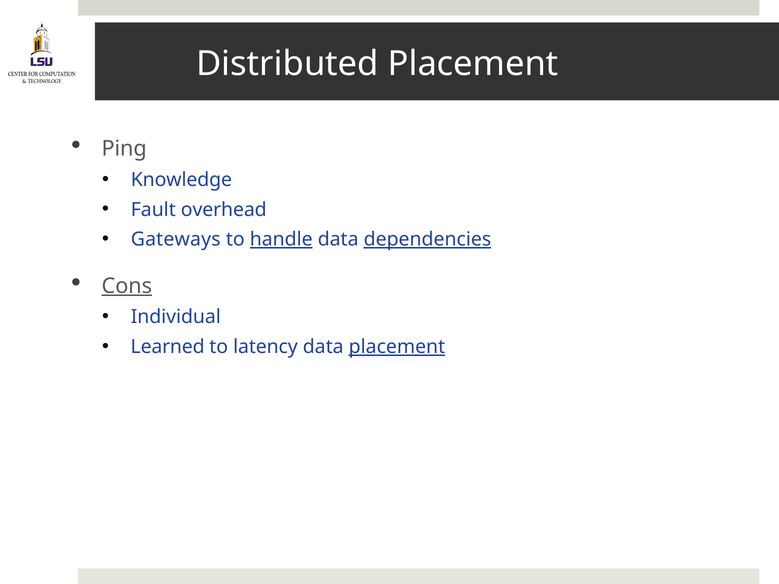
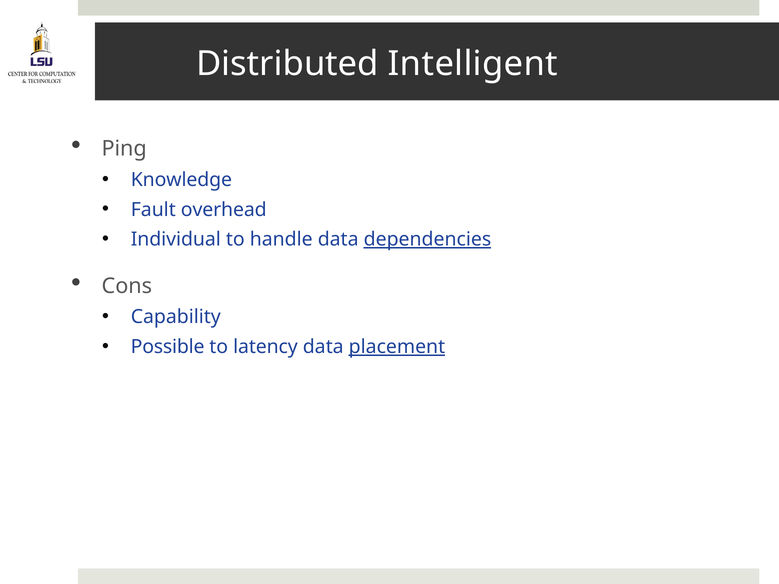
Distributed Placement: Placement -> Intelligent (473, 64)
Gateways: Gateways -> Individual (176, 240)
handle underline: present -> none (281, 240)
Cons underline: present -> none (127, 286)
Individual: Individual -> Capability (176, 317)
Learned: Learned -> Possible (168, 347)
